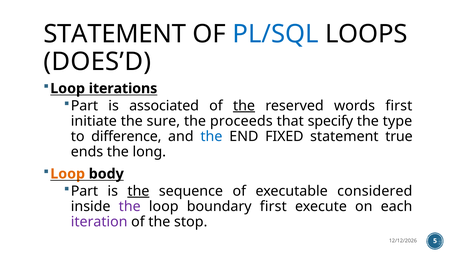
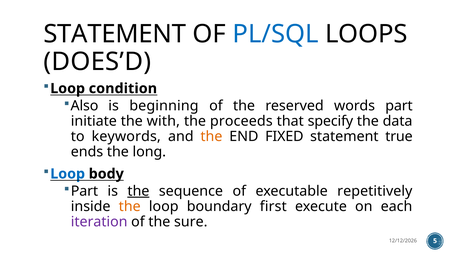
iterations: iterations -> condition (123, 89)
Part: Part -> Also (84, 106)
associated: associated -> beginning (164, 106)
the underline: present -> none (244, 106)
words first: first -> part (399, 106)
sure: sure -> with (163, 121)
type: type -> data (398, 121)
difference: difference -> keywords (126, 137)
the colour: blue -> orange (211, 137)
Loop colour: orange -> blue (68, 174)
considered: considered -> repetitively (375, 191)
the colour: purple -> orange (130, 207)
stop: stop -> sure (191, 222)
